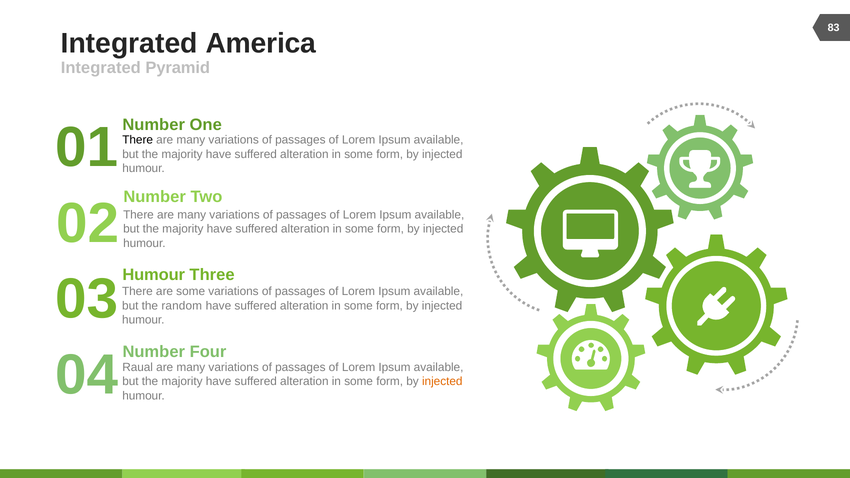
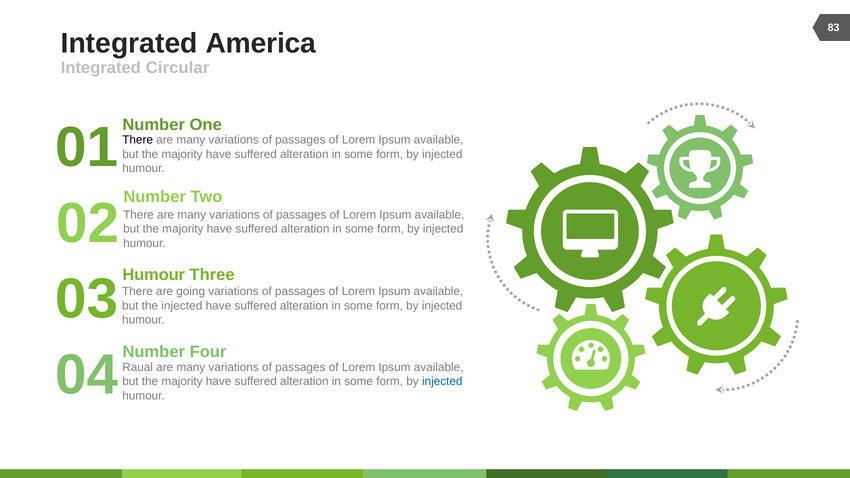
Pyramid: Pyramid -> Circular (178, 68)
are some: some -> going (191, 292)
the random: random -> injected (182, 306)
injected colour: orange -> blue (442, 382)
